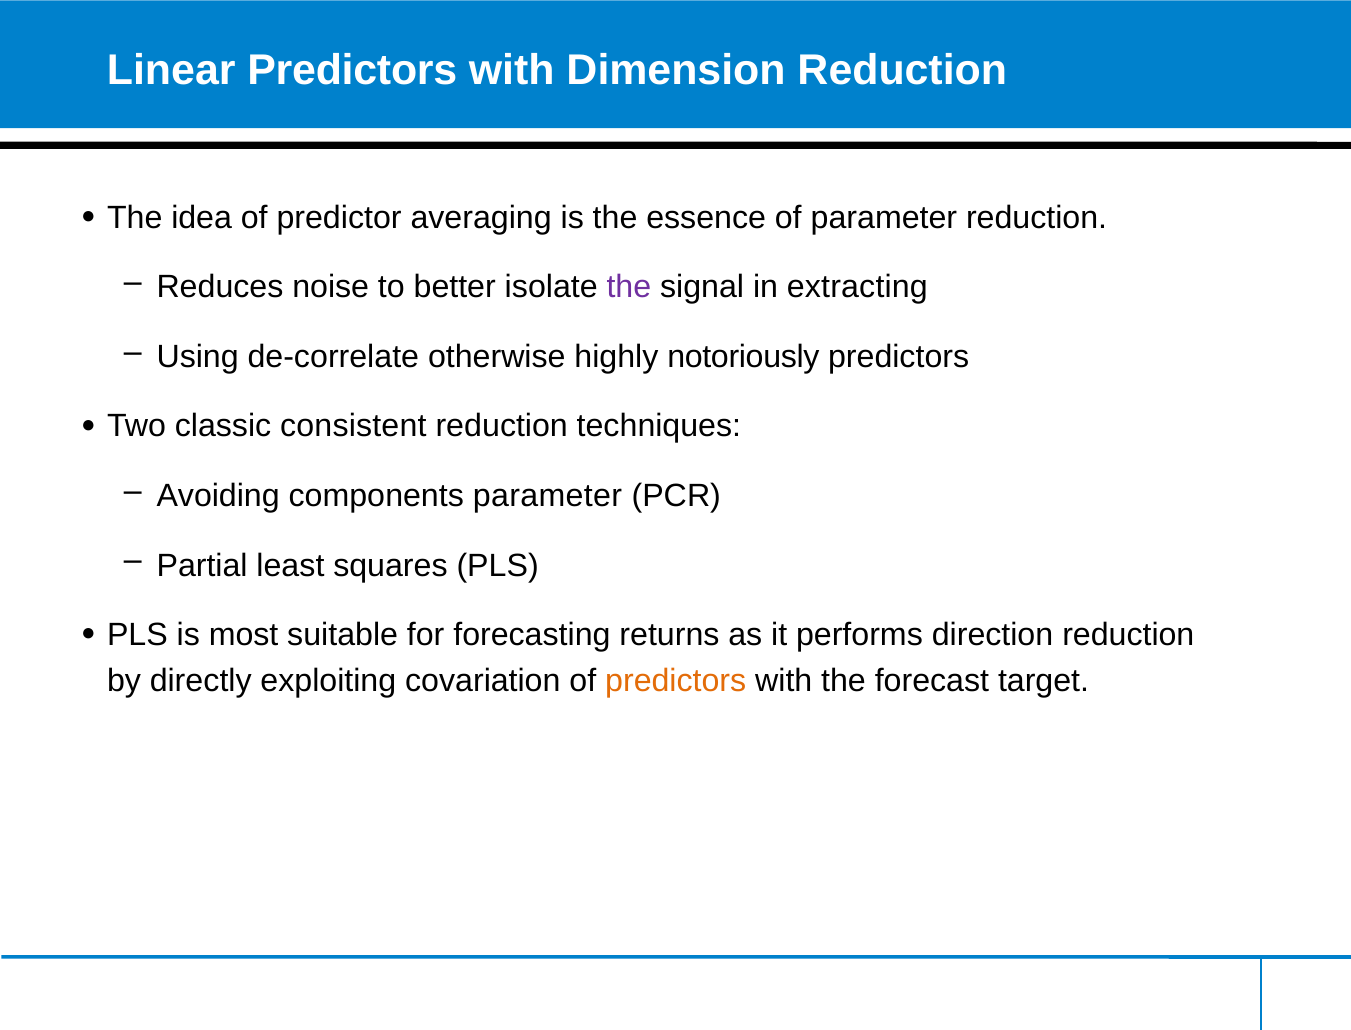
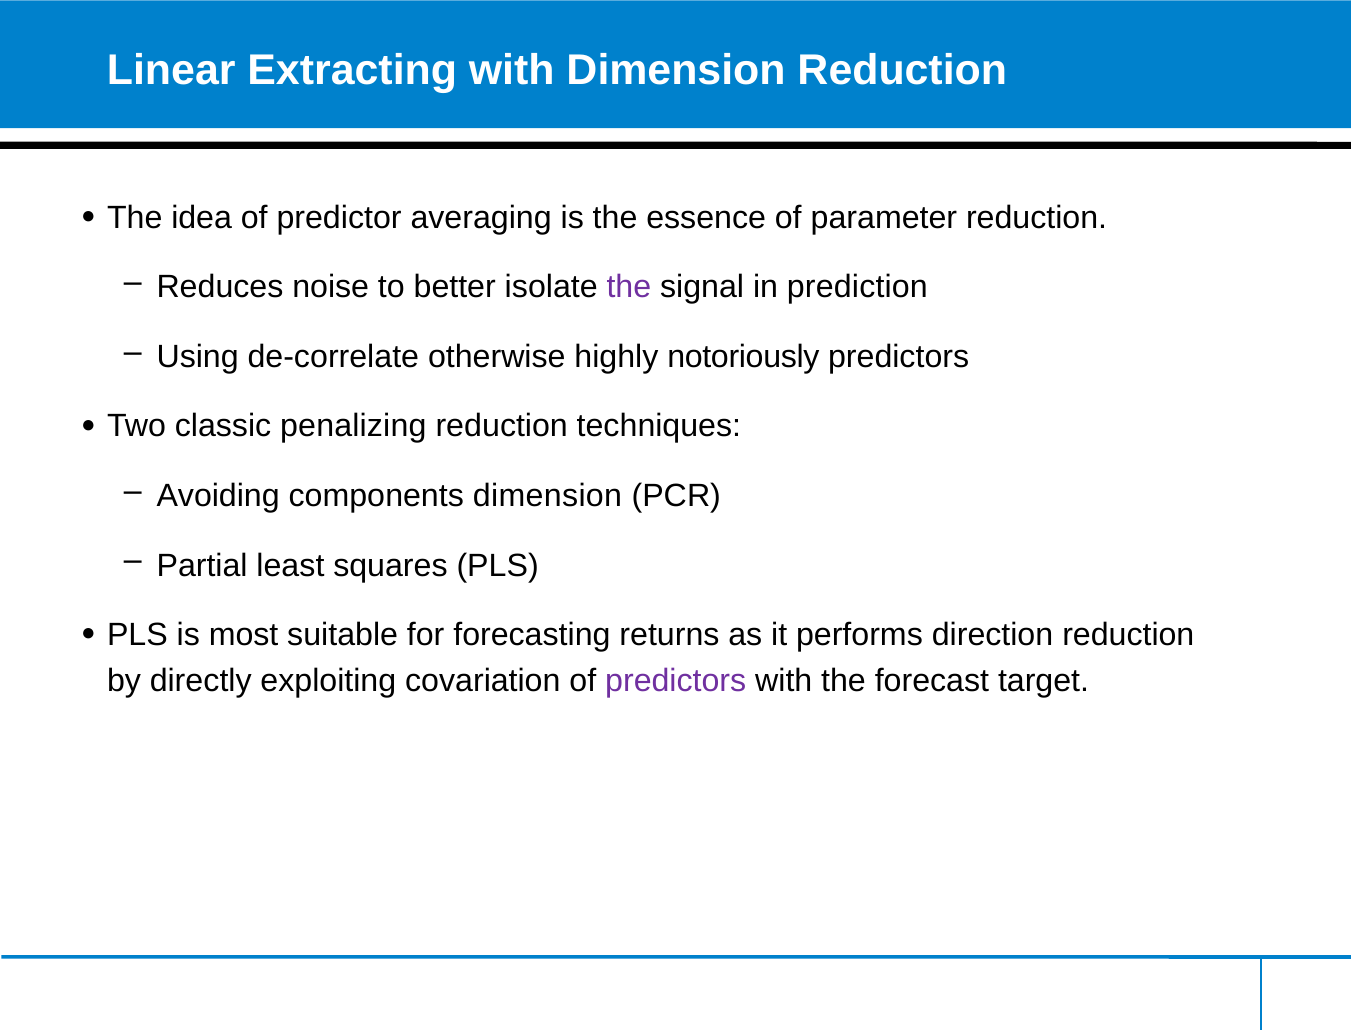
Linear Predictors: Predictors -> Extracting (352, 70)
extracting: extracting -> prediction (857, 287)
consistent: consistent -> penalizing (353, 426)
components parameter: parameter -> dimension (547, 495)
predictors colour: orange -> purple (676, 681)
